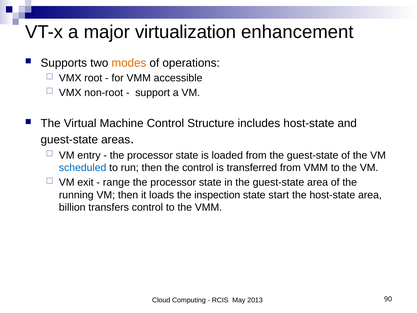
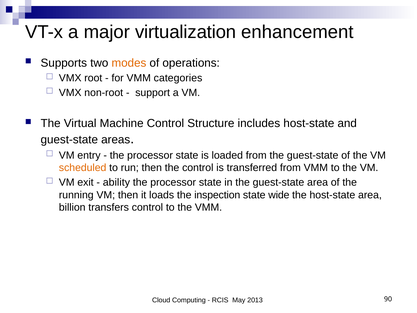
accessible: accessible -> categories (178, 78)
scheduled colour: blue -> orange (83, 168)
range: range -> ability (116, 182)
start: start -> wide (279, 195)
